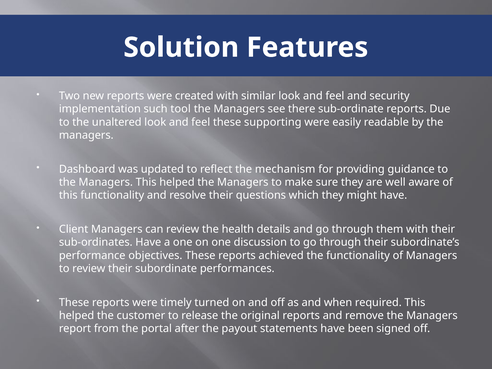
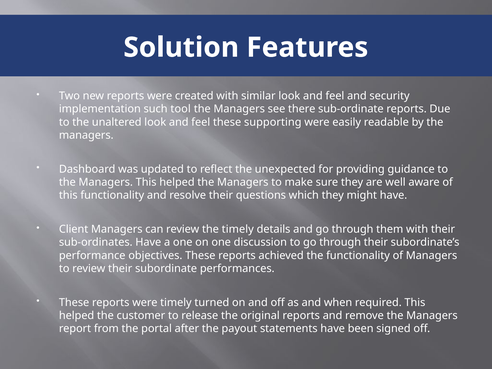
mechanism: mechanism -> unexpected (285, 169)
the health: health -> timely (238, 229)
